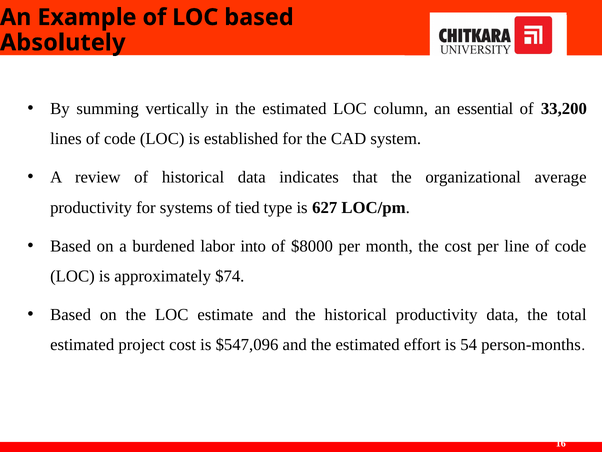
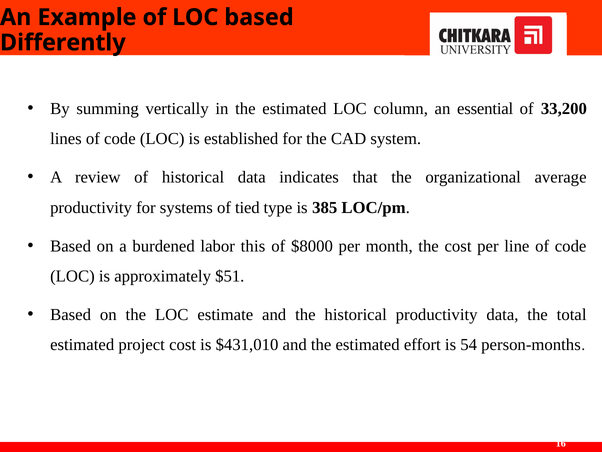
Absolutely: Absolutely -> Differently (63, 43)
627: 627 -> 385 (325, 207)
into: into -> this (253, 246)
$74: $74 -> $51 (230, 276)
$547,096: $547,096 -> $431,010 (247, 344)
